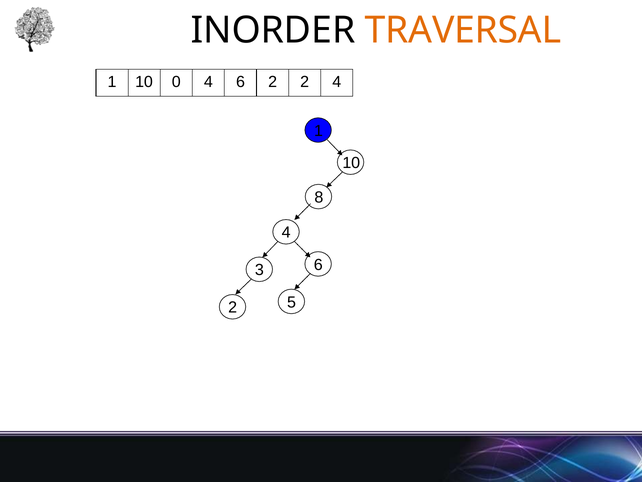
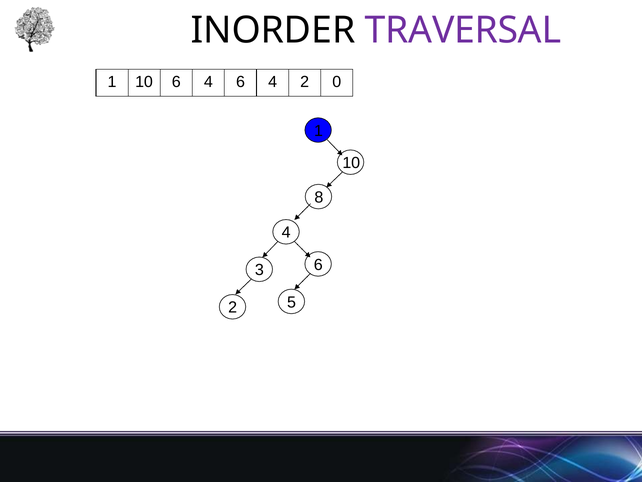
TRAVERSAL colour: orange -> purple (463, 30)
10 0: 0 -> 6 (176, 82)
4 6 2: 2 -> 4 (273, 82)
2 4: 4 -> 0 (337, 82)
